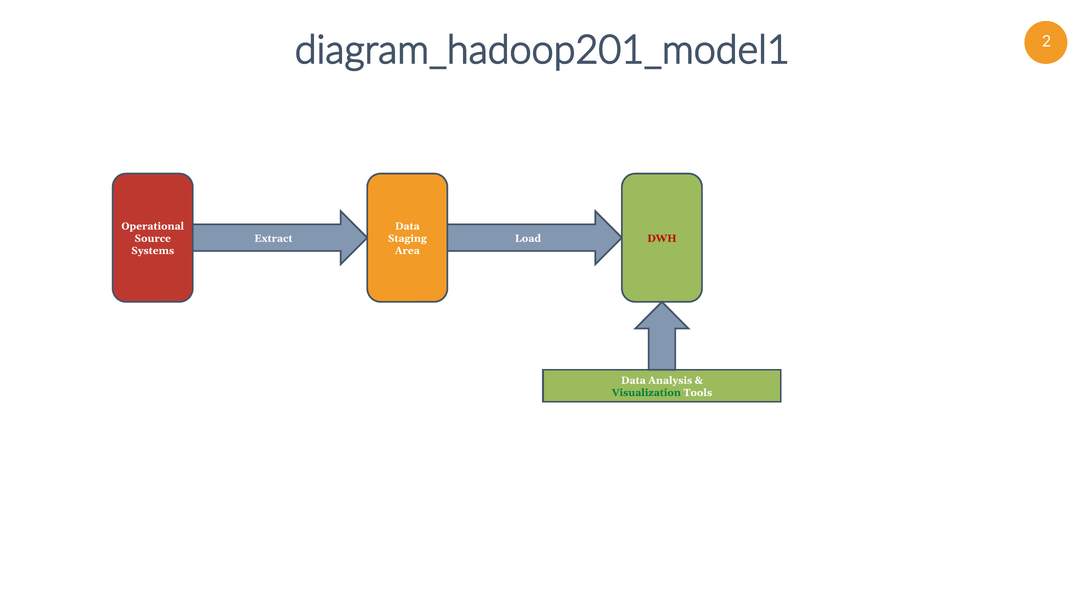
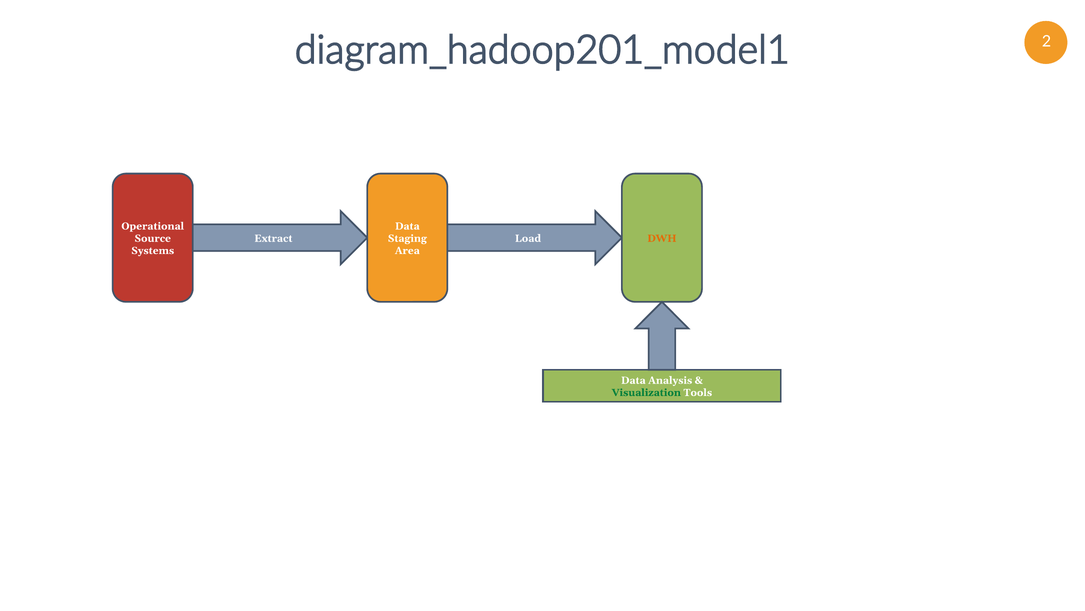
DWH colour: red -> orange (662, 238)
